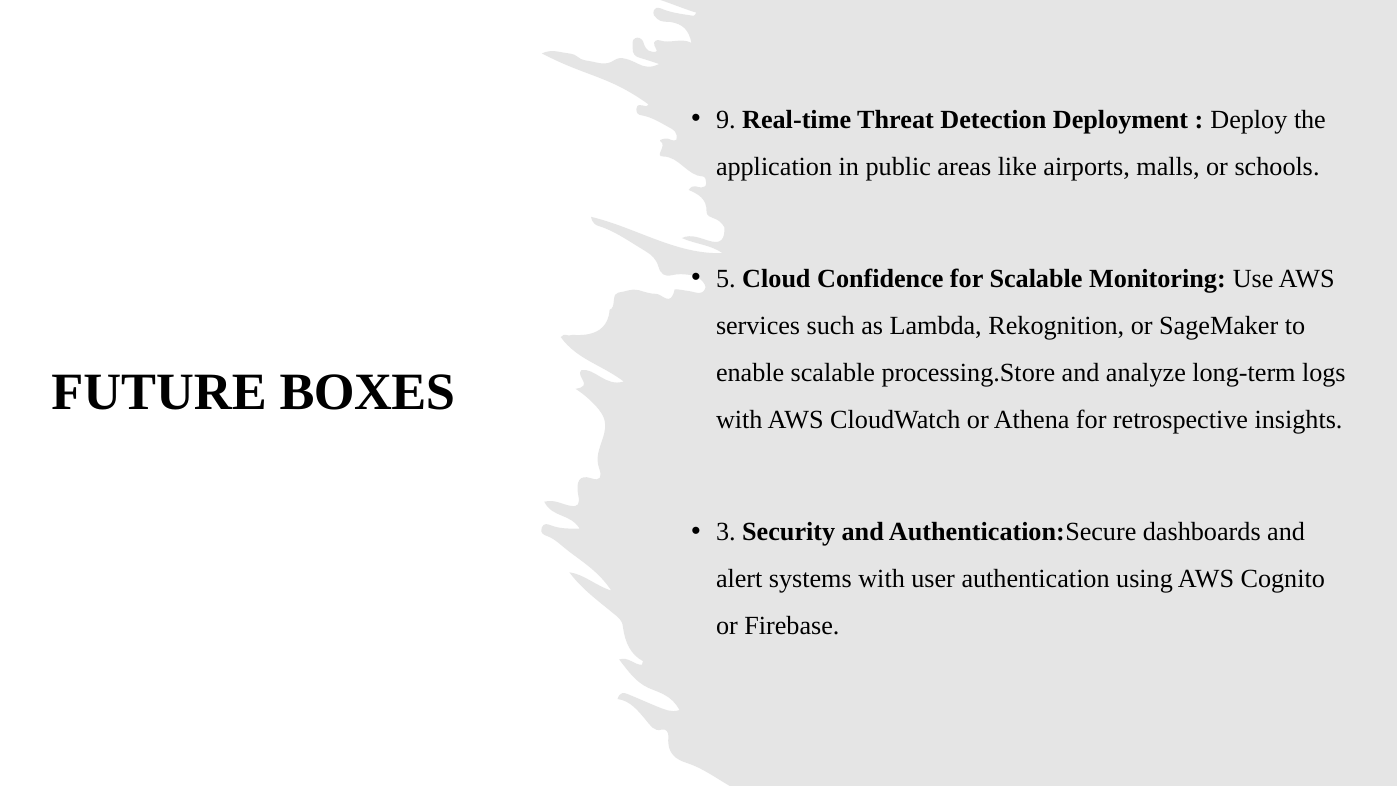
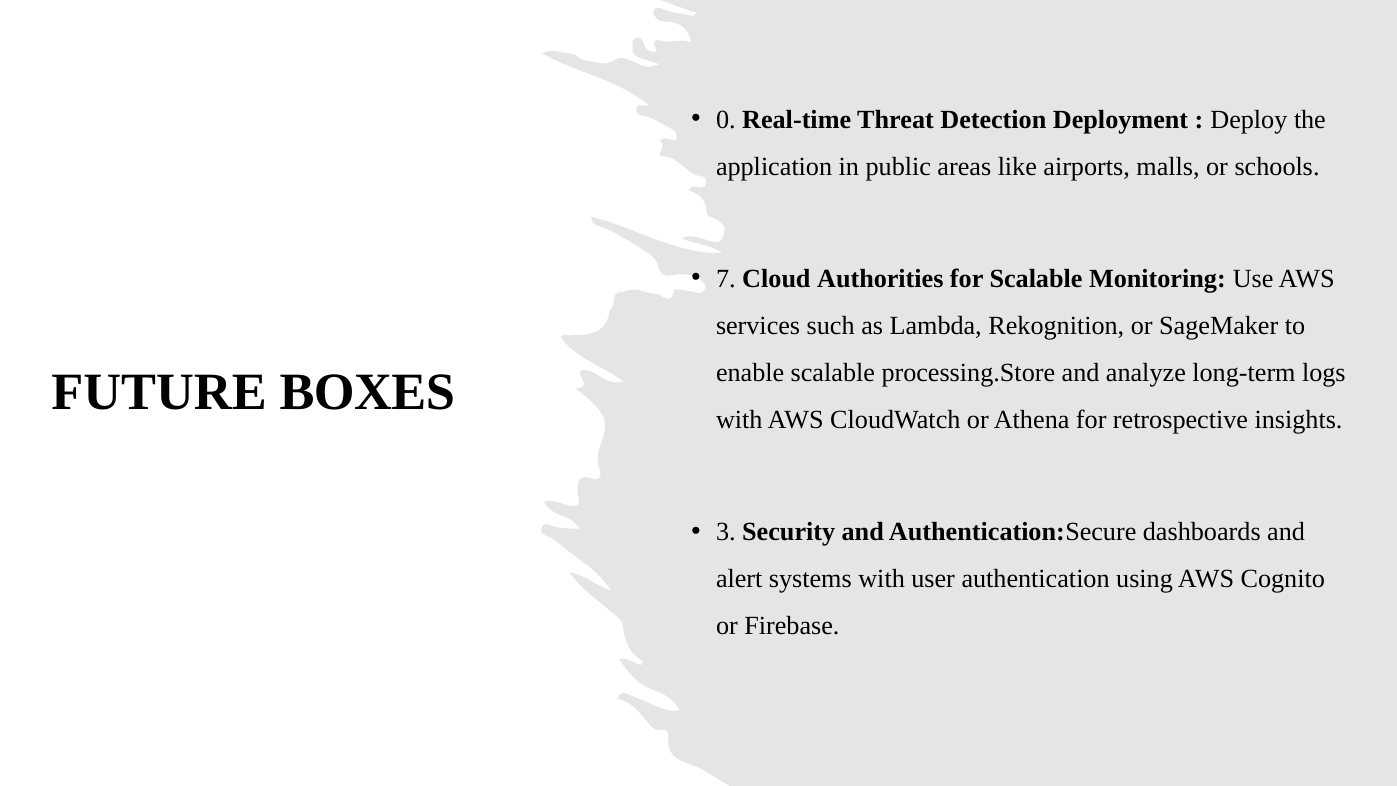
9: 9 -> 0 (726, 120)
5: 5 -> 7 (726, 279)
Confidence: Confidence -> Authorities (880, 279)
